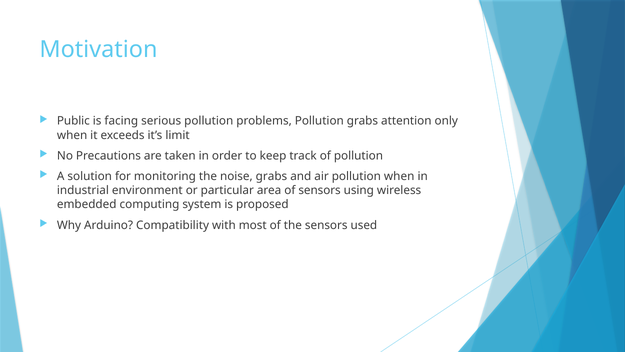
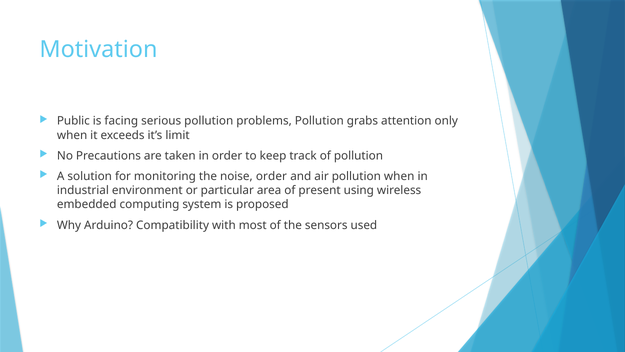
noise grabs: grabs -> order (271, 176)
of sensors: sensors -> present (320, 190)
